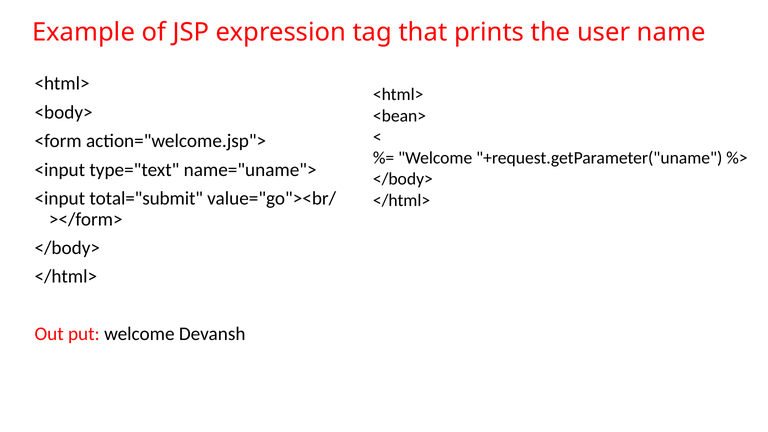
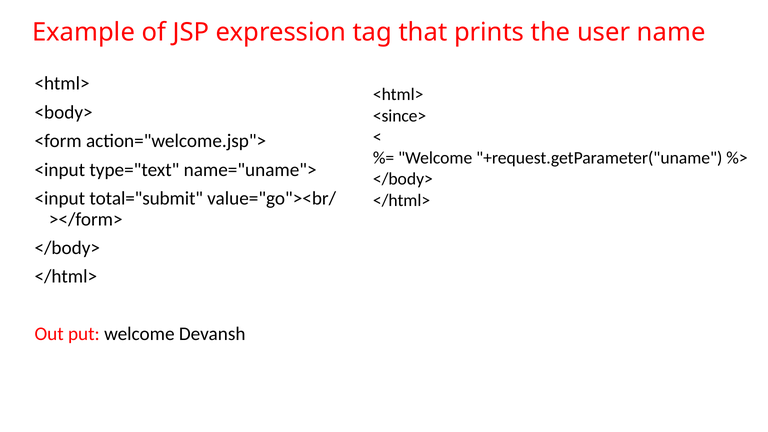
<bean>: <bean> -> <since> (400, 116)
